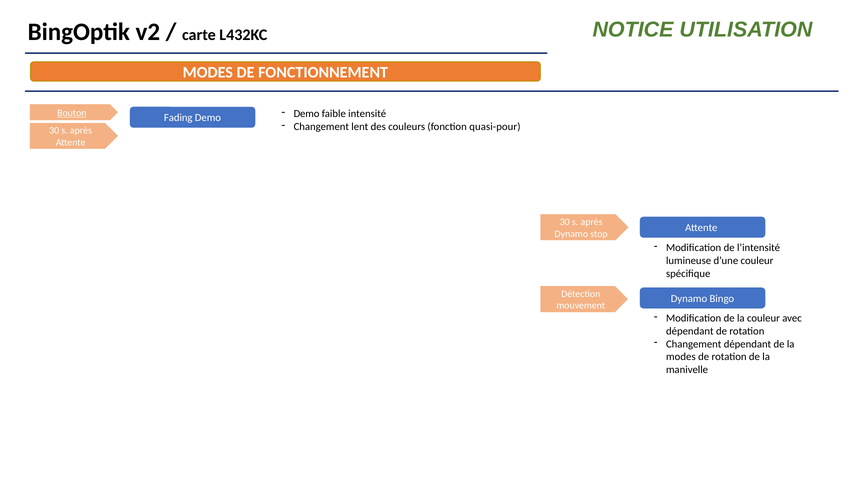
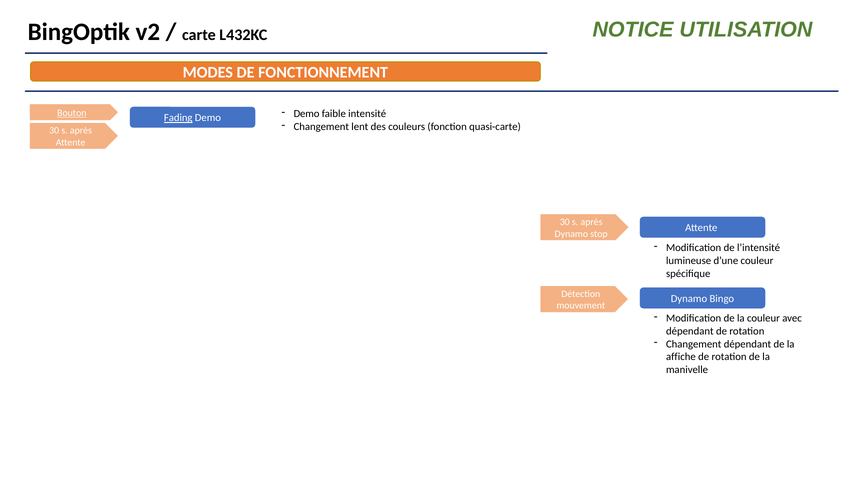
Fading underline: none -> present (178, 118)
quasi-pour: quasi-pour -> quasi-carte (495, 127)
modes: modes -> affiche (681, 357)
